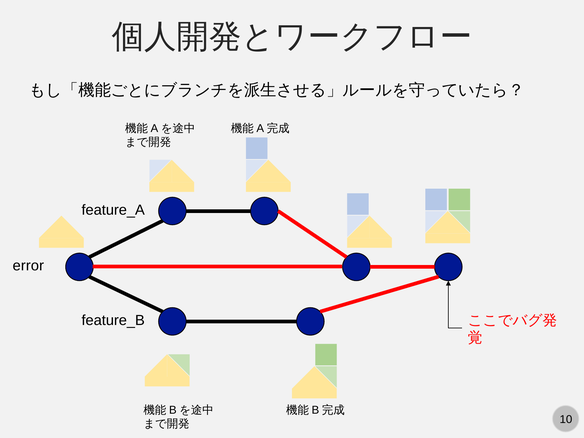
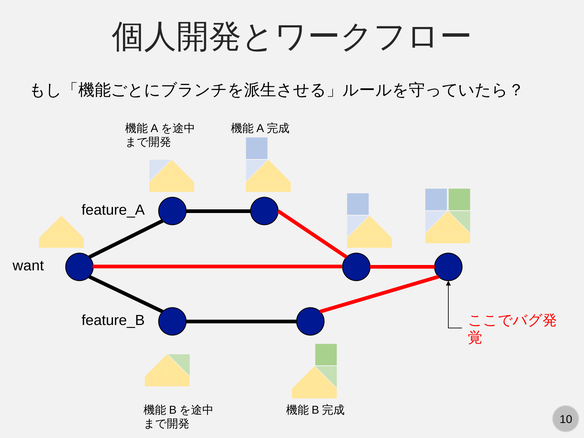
error: error -> want (28, 266)
